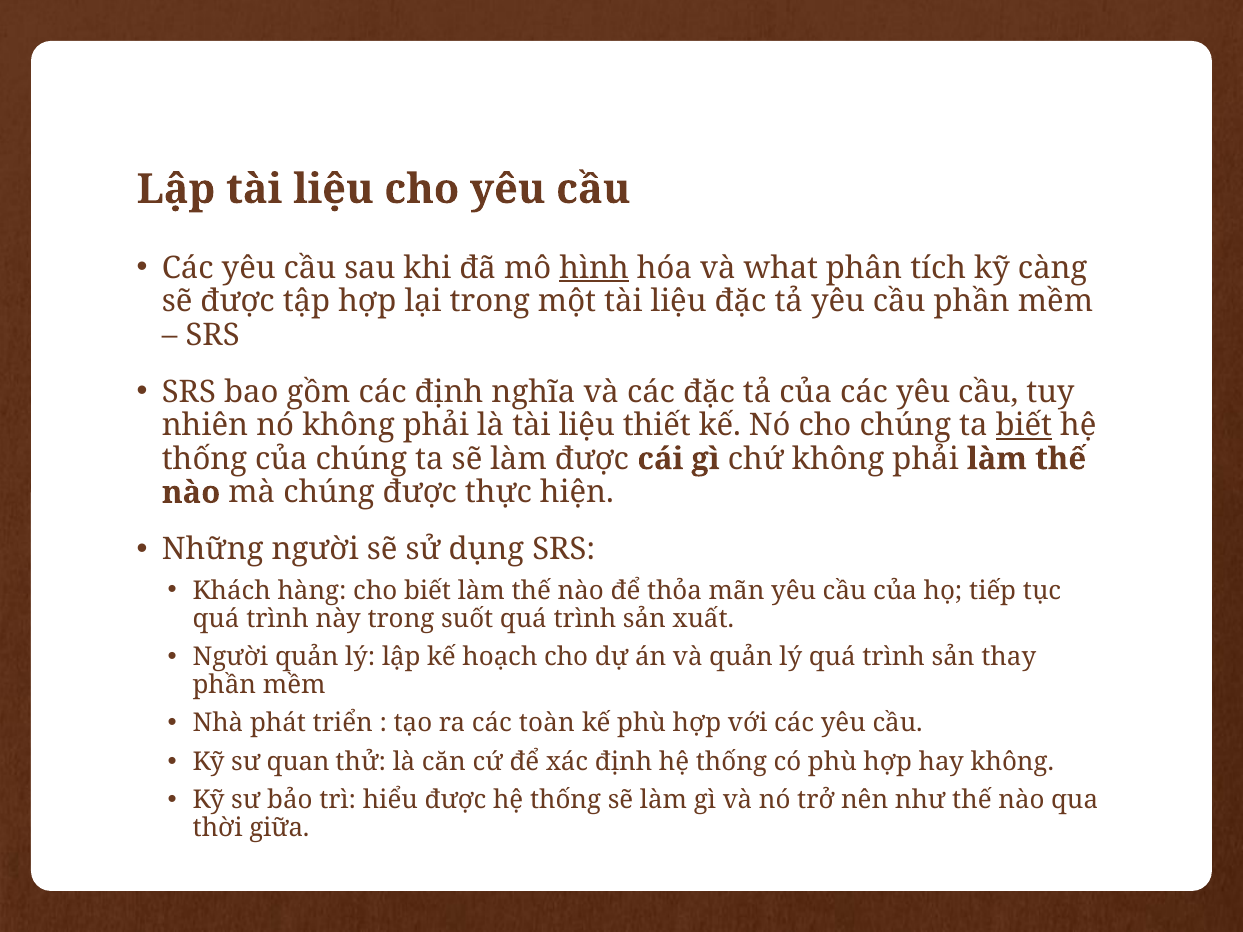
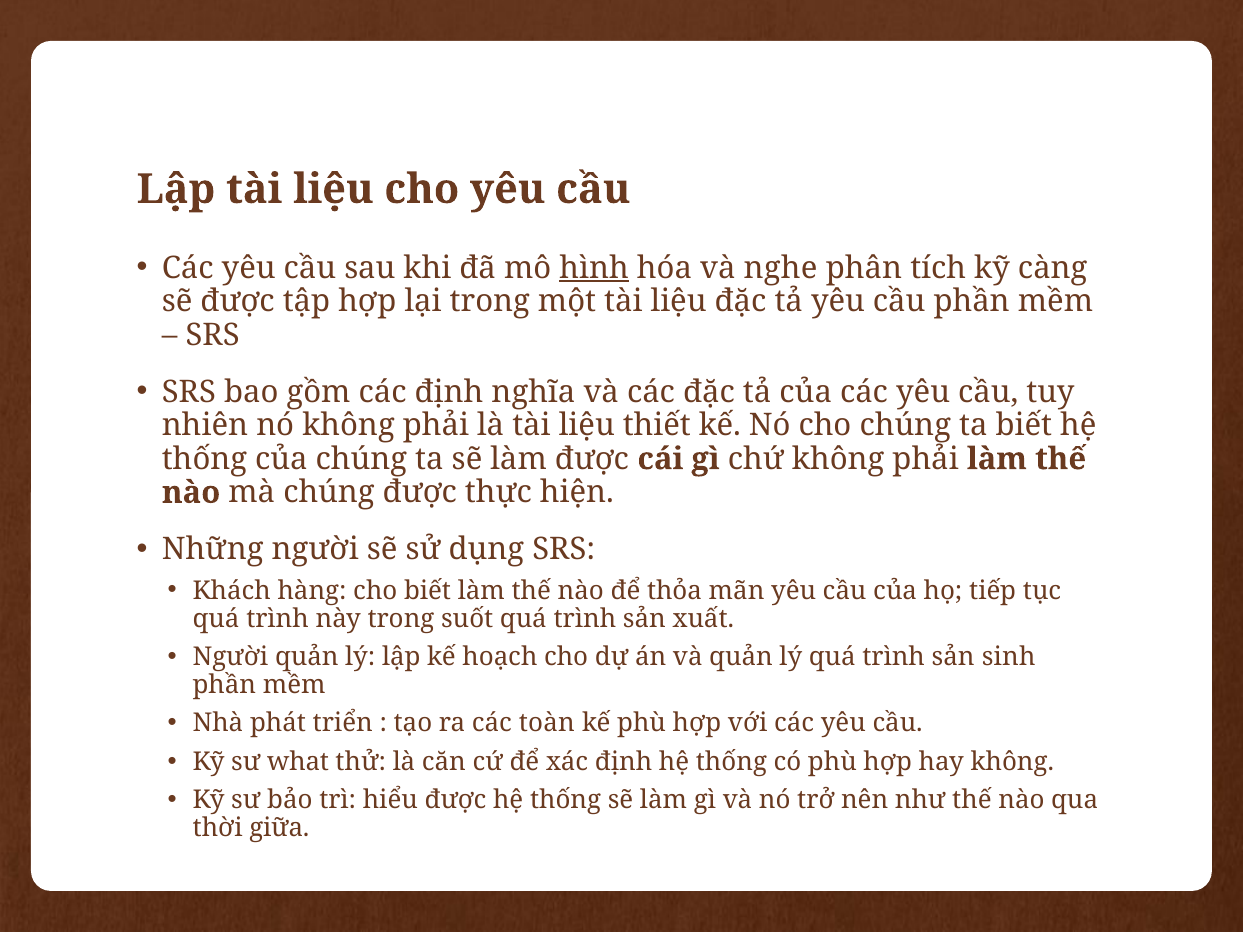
what: what -> nghe (781, 268)
biết underline: present -> none (1024, 426)
thay: thay -> sinh (1009, 657)
quan: quan -> what (298, 762)
